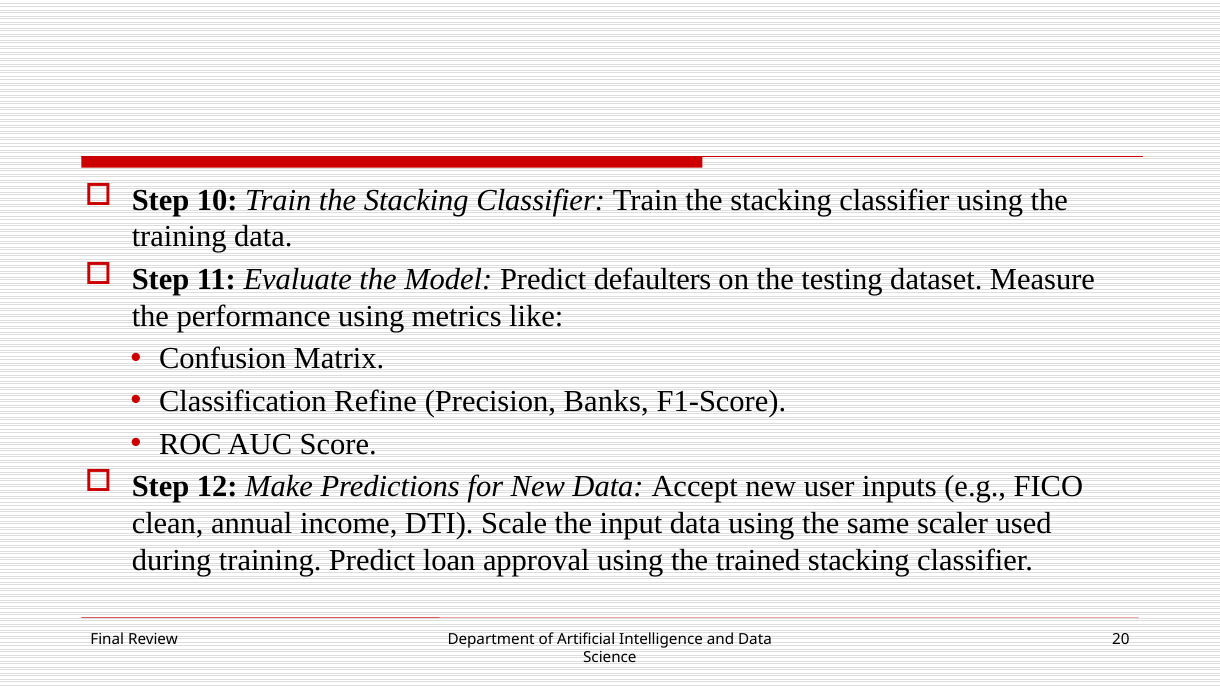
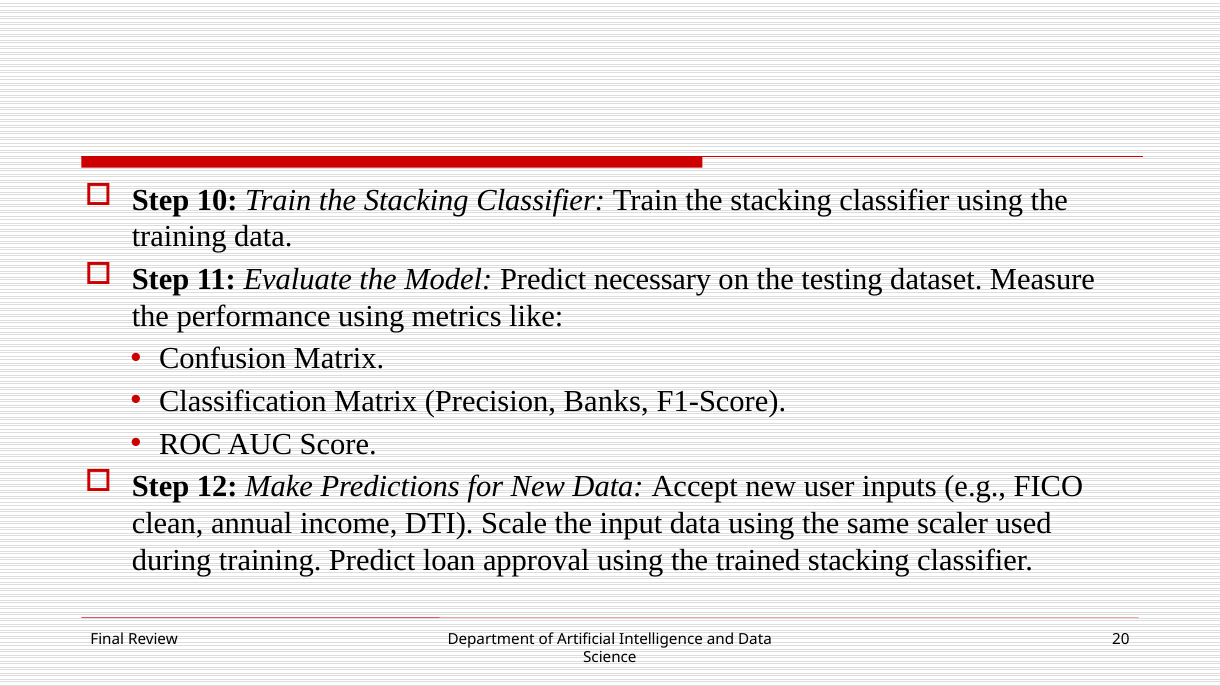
defaulters: defaulters -> necessary (653, 280)
Classification Refine: Refine -> Matrix (376, 402)
